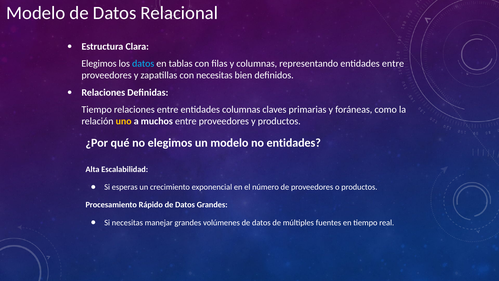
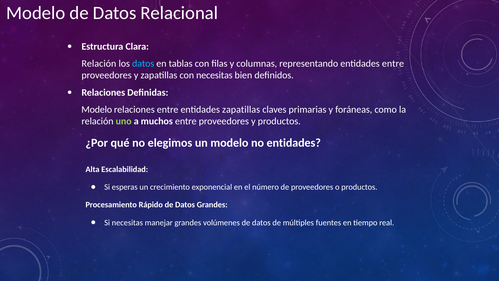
Elegimos: Elegimos -> Relación (99, 63)
Tiempo: Tiempo -> Modelo (97, 109)
entidades columnas: columnas -> zapatillas (241, 109)
uno colour: yellow -> light green (124, 121)
